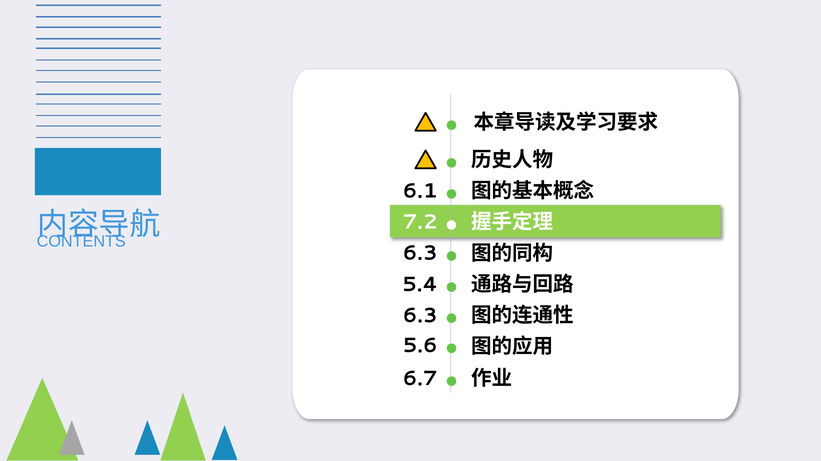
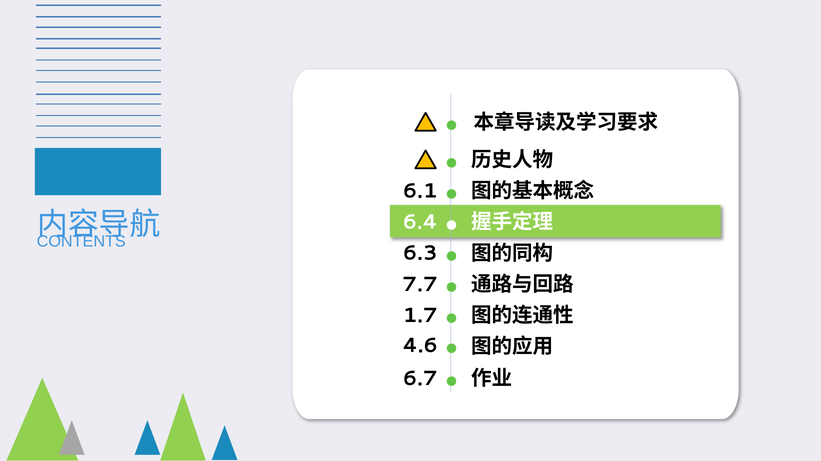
7.2: 7.2 -> 6.4 (420, 222)
5.4: 5.4 -> 7.7 (420, 285)
6.3: 6.3 -> 1.7 (420, 316)
5.6: 5.6 -> 4.6 (420, 346)
